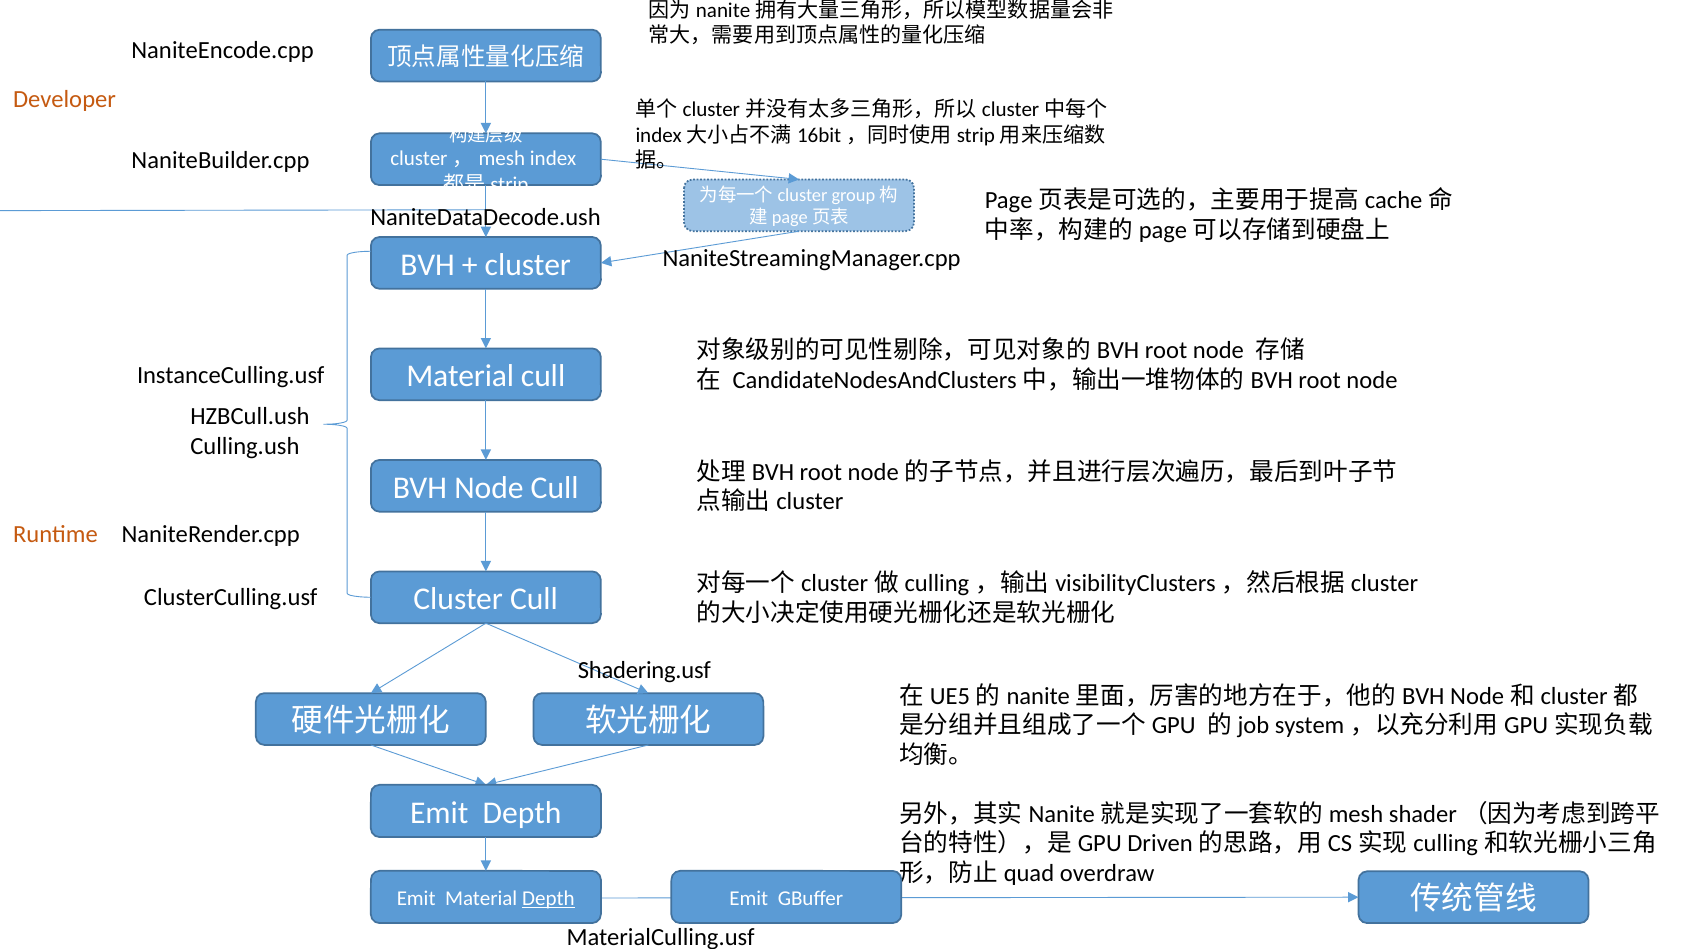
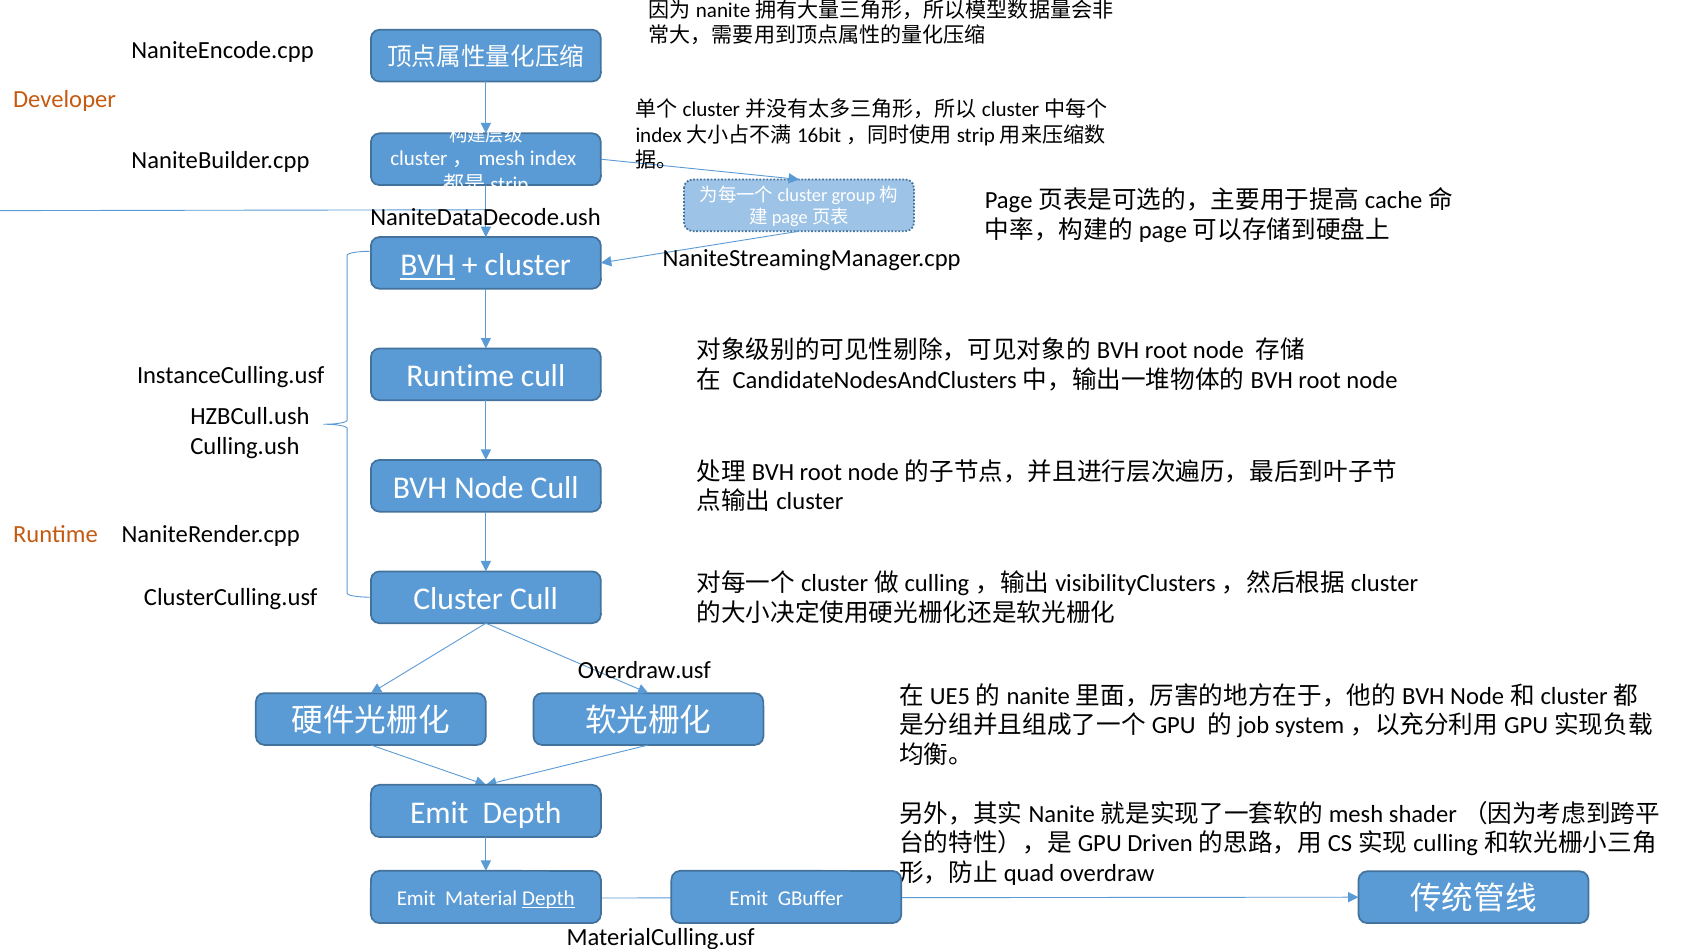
BVH underline: none -> present (428, 265)
Material: Material -> Runtime (460, 376)
Shadering.usf: Shadering.usf -> Overdraw.usf (644, 669)
